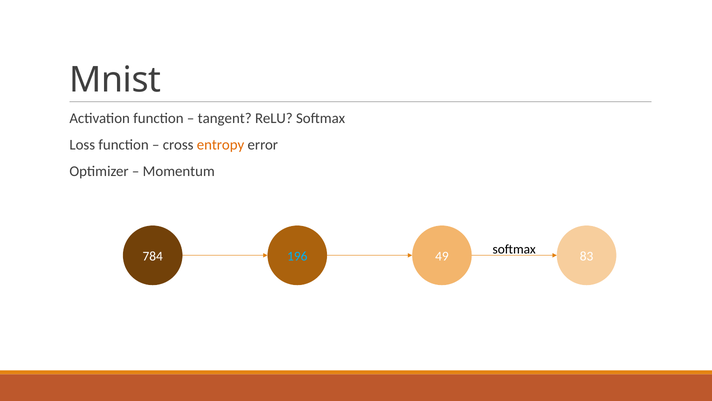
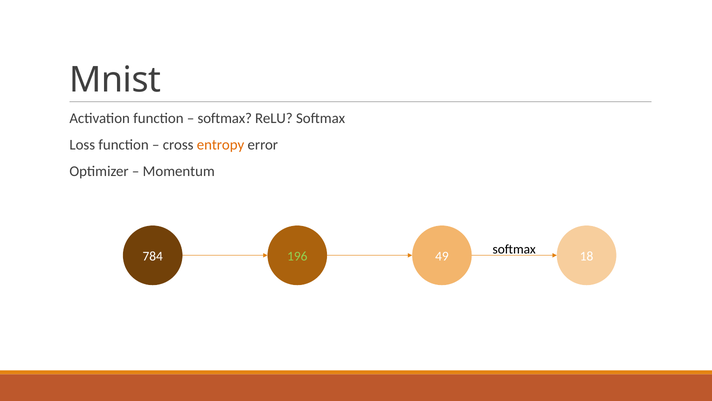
tangent: tangent -> softmax (225, 118)
196 colour: light blue -> light green (297, 256)
83: 83 -> 18 (587, 256)
